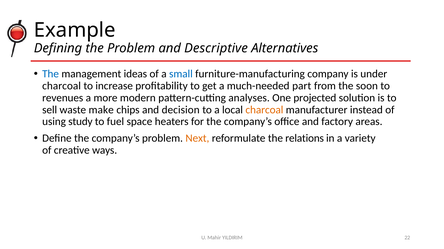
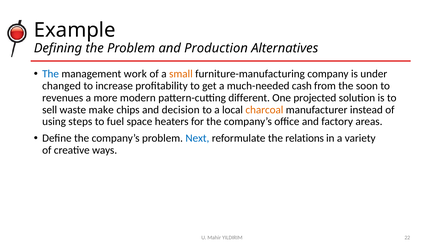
Descriptive: Descriptive -> Production (216, 48)
ideas: ideas -> work (135, 74)
small colour: blue -> orange (181, 74)
charcoal: charcoal -> changed (62, 86)
part: part -> cash (302, 86)
analyses: analyses -> different (249, 98)
study: study -> steps (80, 122)
Next colour: orange -> blue (197, 139)
